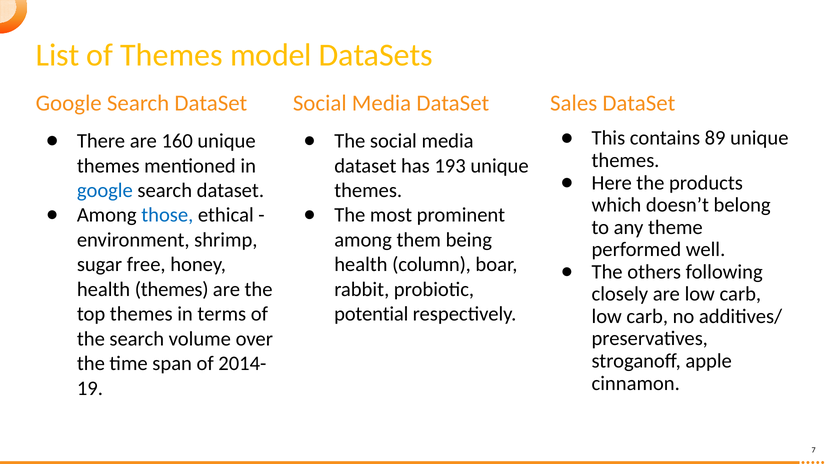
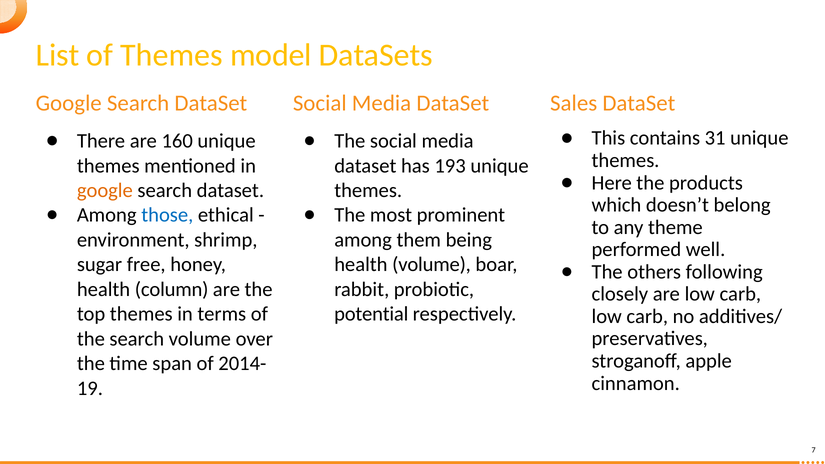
89: 89 -> 31 (715, 138)
google colour: blue -> orange (105, 190)
health column: column -> volume (432, 265)
health themes: themes -> column (172, 289)
